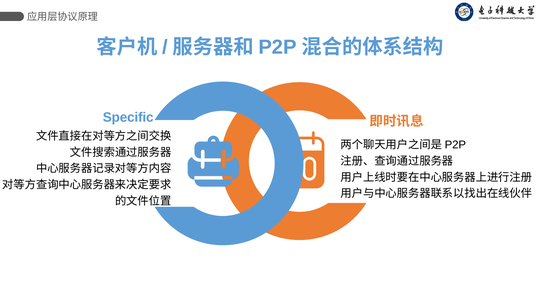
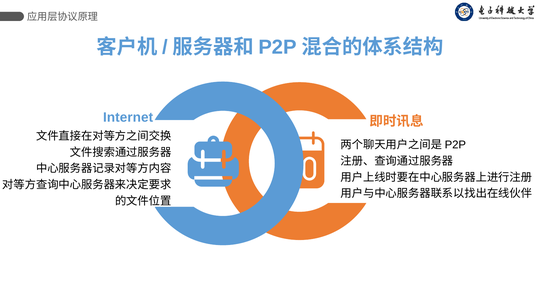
Specific: Specific -> Internet (128, 117)
